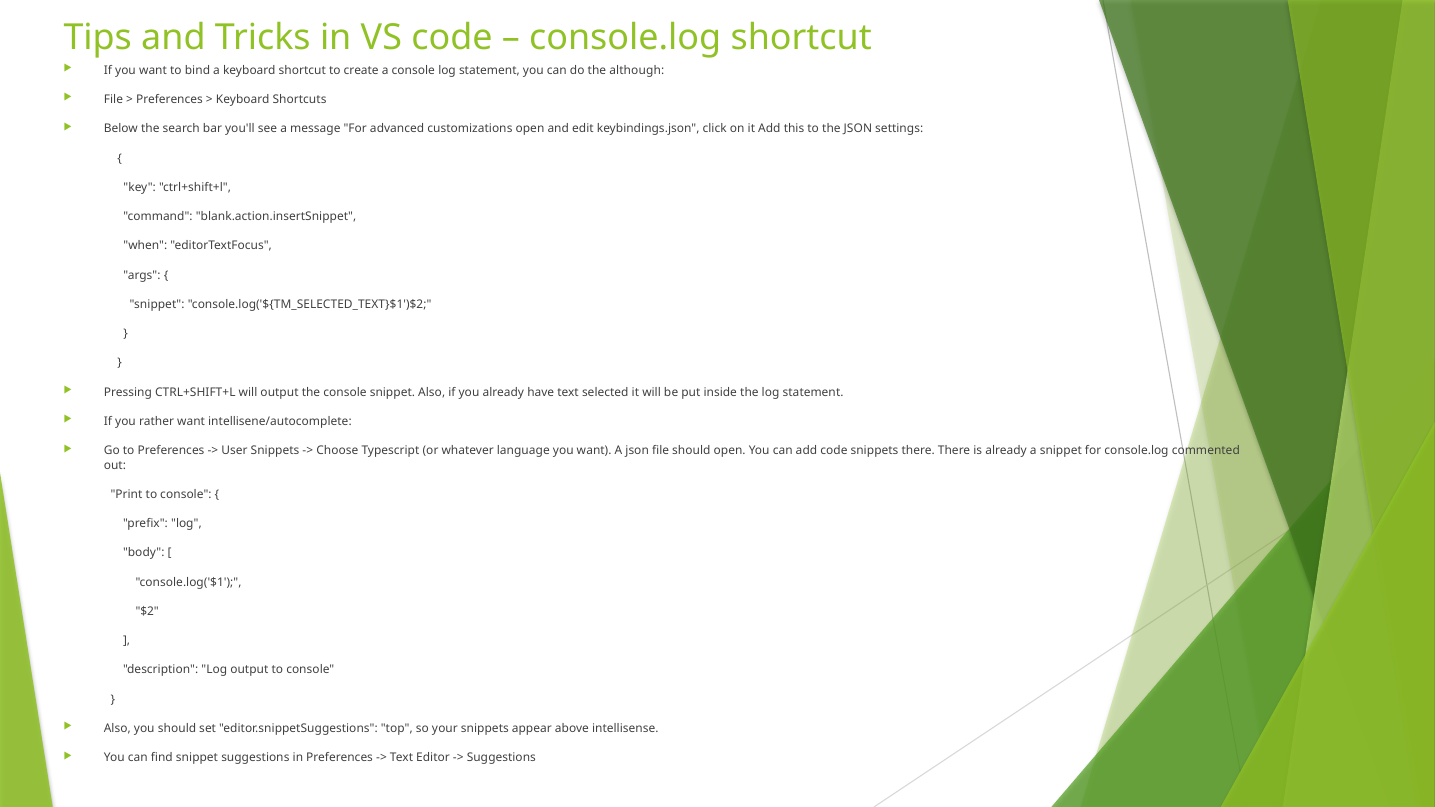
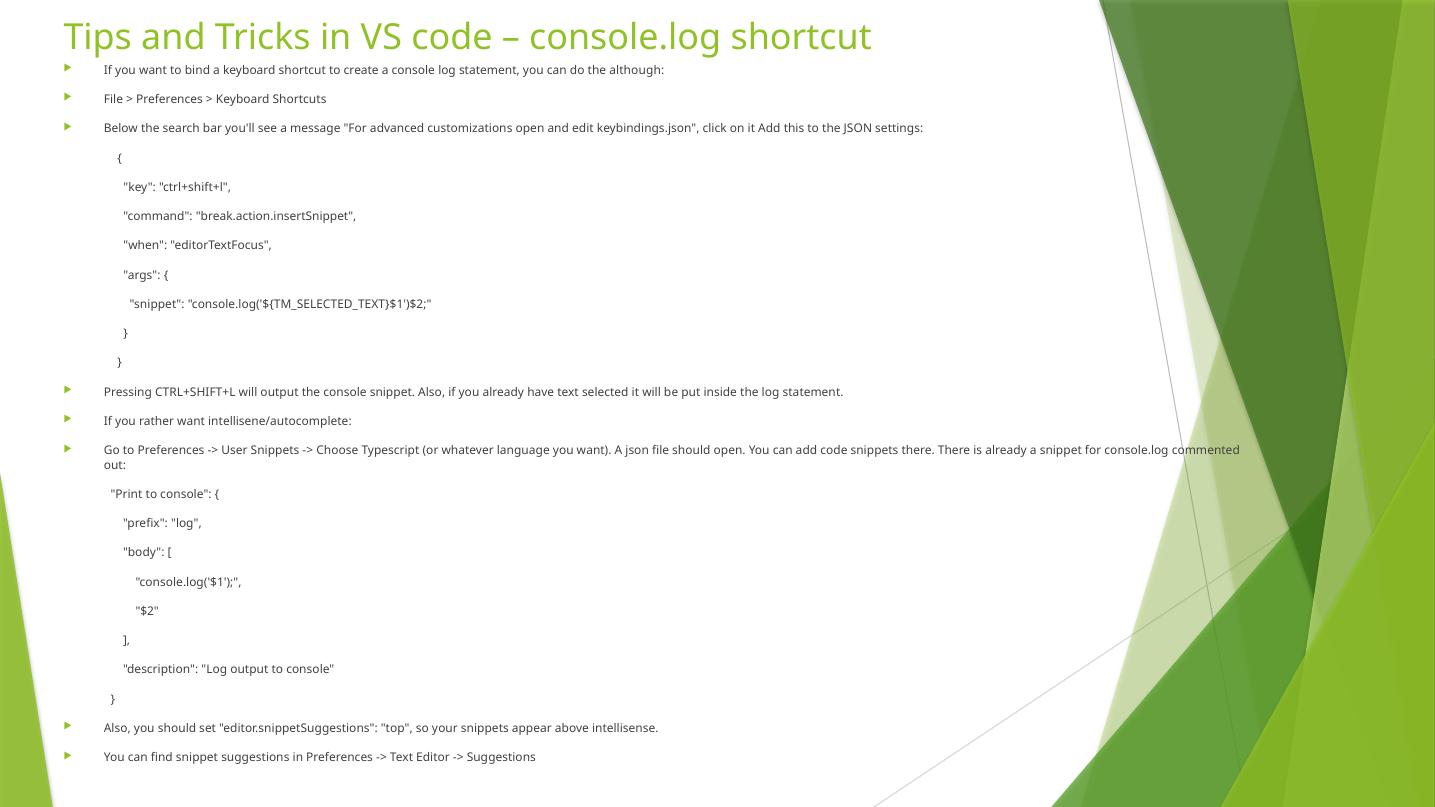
blank.action.insertSnippet: blank.action.insertSnippet -> break.action.insertSnippet (276, 217)
